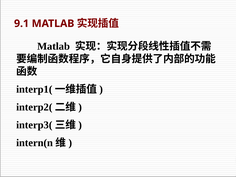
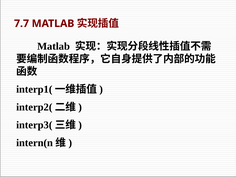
9.1: 9.1 -> 7.7 (22, 24)
